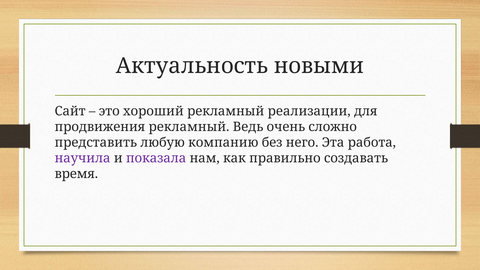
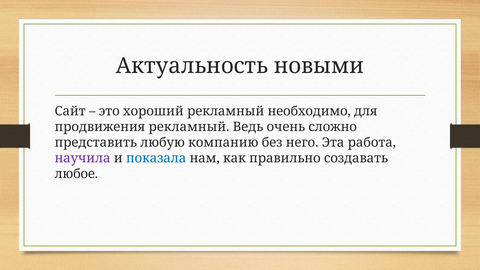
реализации: реализации -> необходимо (309, 111)
показала colour: purple -> blue (156, 158)
время: время -> любое (76, 174)
